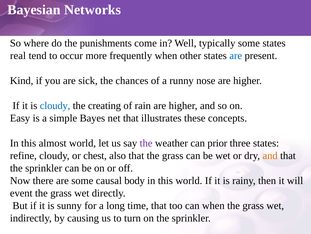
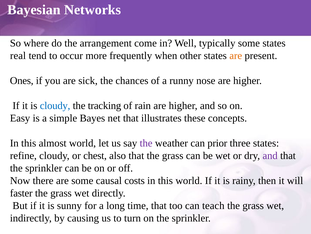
punishments: punishments -> arrangement (106, 43)
are colour: blue -> orange (236, 56)
Kind: Kind -> Ones (22, 81)
creating: creating -> tracking (105, 106)
and colour: orange -> purple (270, 155)
body: body -> costs (135, 180)
event: event -> faster (21, 193)
can when: when -> teach (213, 205)
